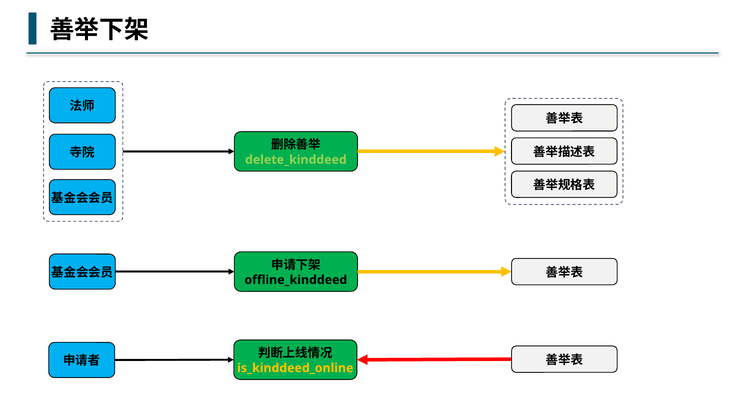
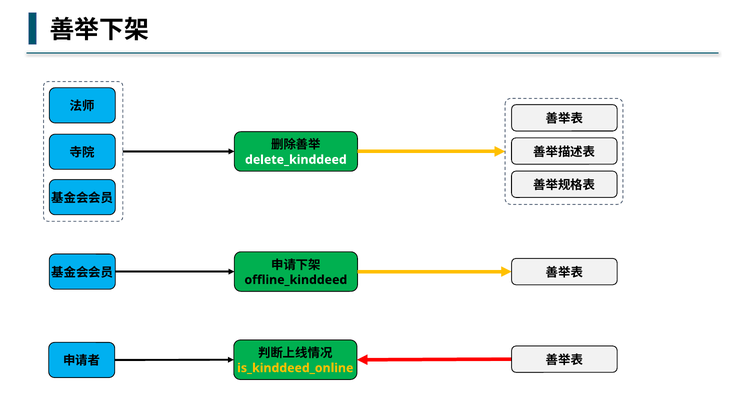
delete_kinddeed colour: light green -> white (296, 160)
